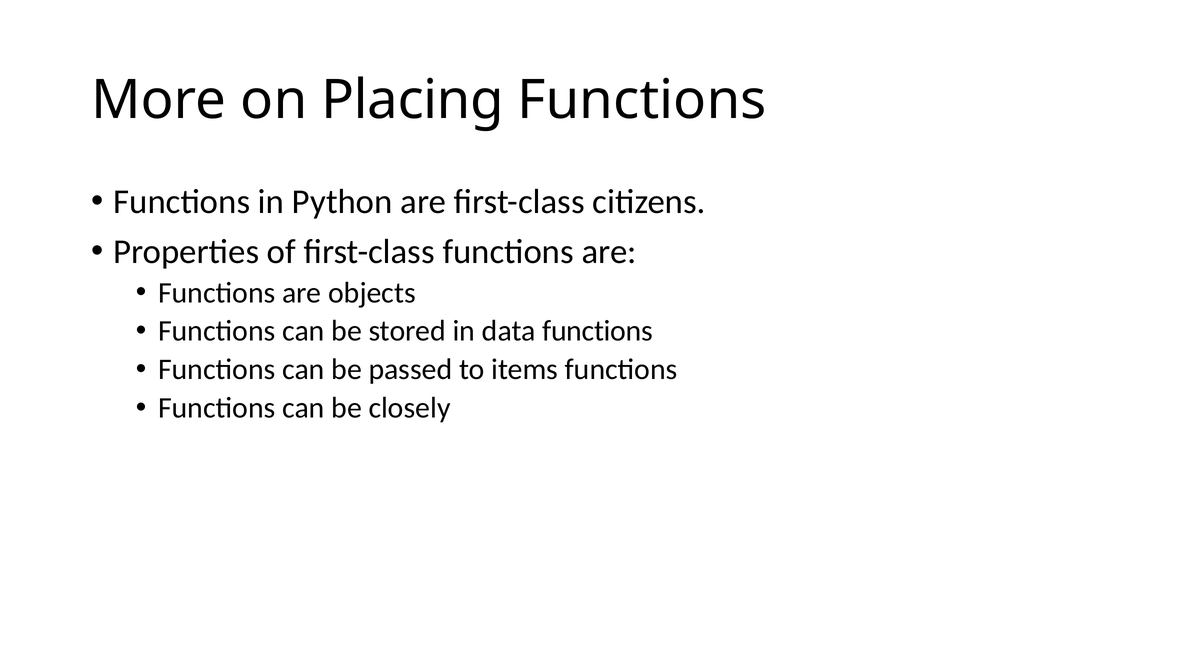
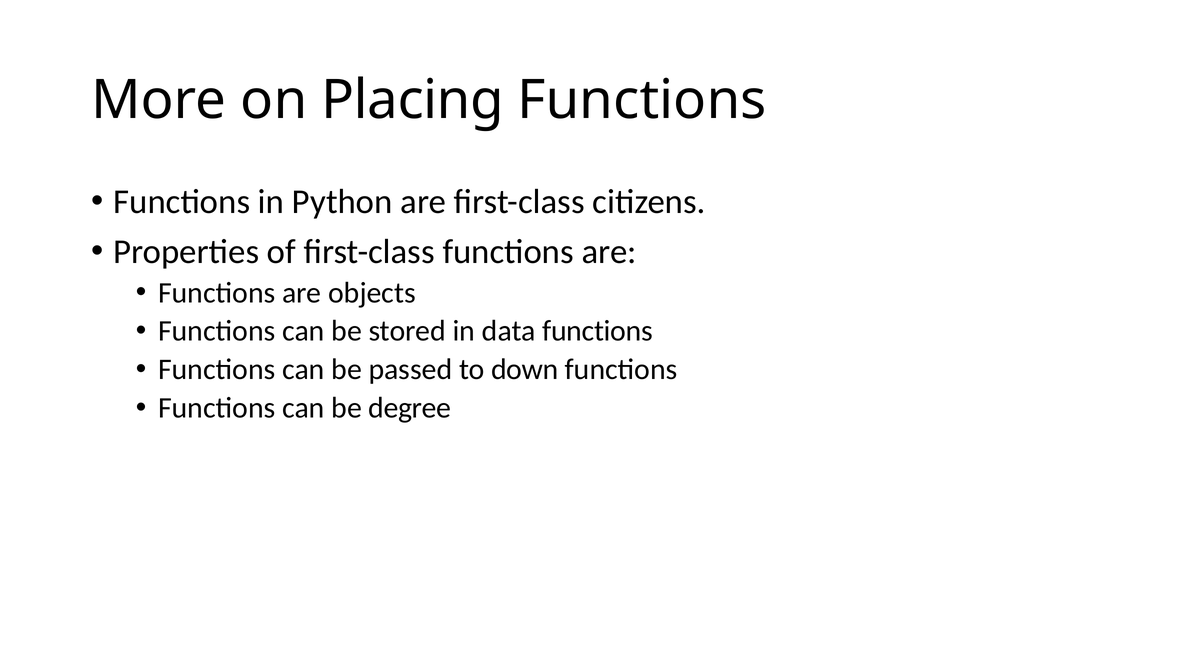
items: items -> down (525, 370)
closely: closely -> degree (410, 408)
